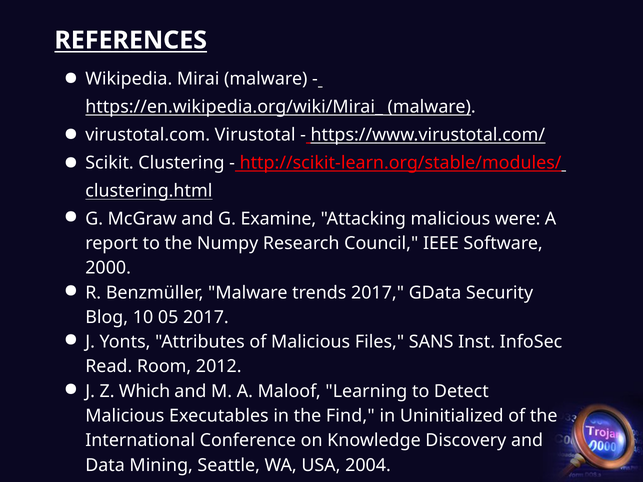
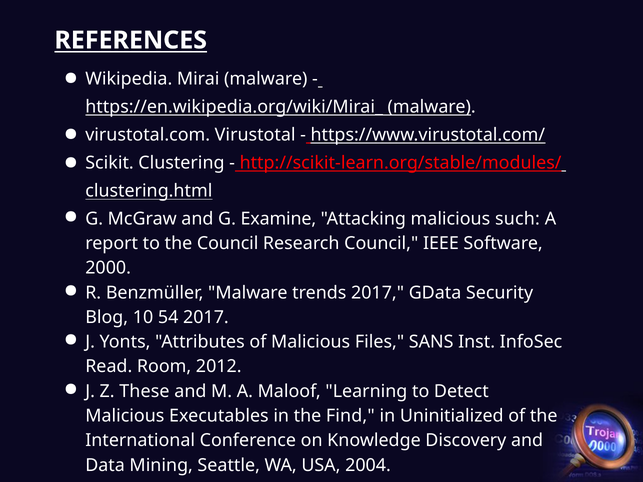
were: were -> such (517, 219)
the Numpy: Numpy -> Council (228, 243)
05: 05 -> 54 (168, 317)
Which: Which -> These (144, 391)
